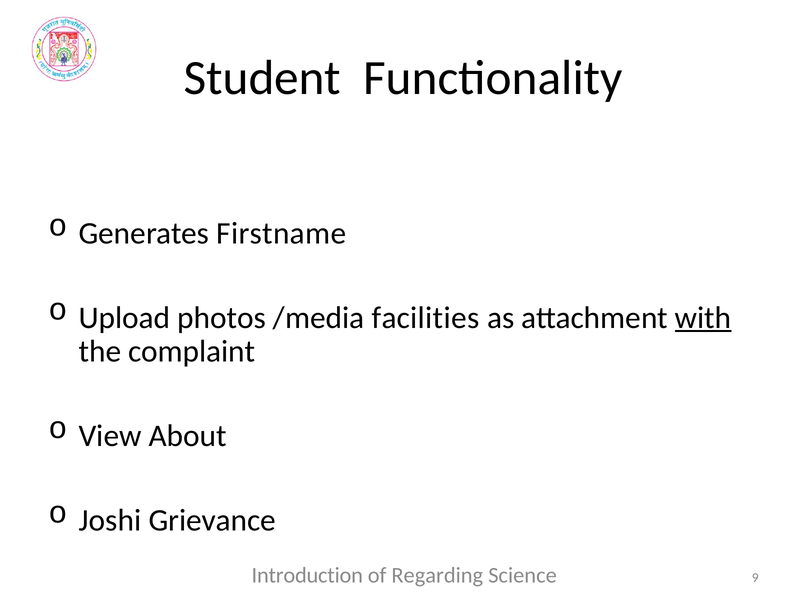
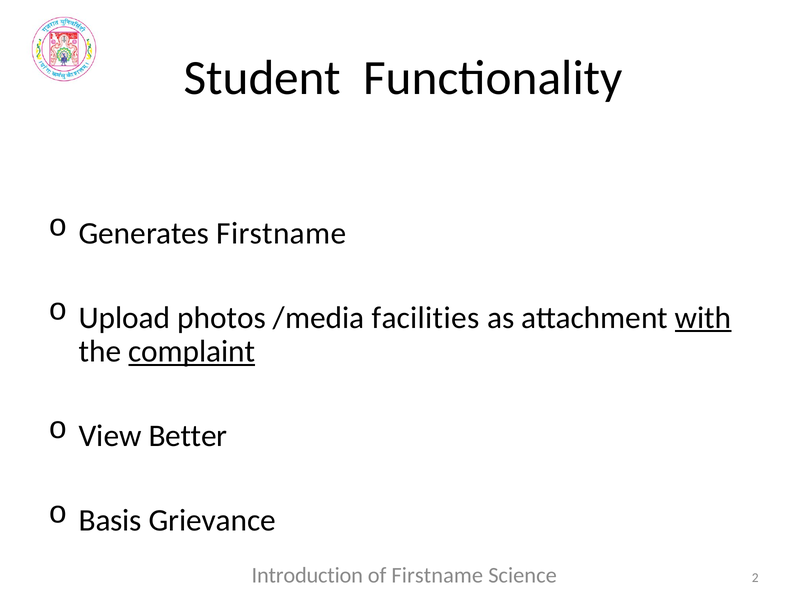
complaint underline: none -> present (192, 352)
About: About -> Better (188, 436)
Joshi: Joshi -> Basis (110, 521)
of Regarding: Regarding -> Firstname (437, 576)
9: 9 -> 2 (755, 578)
